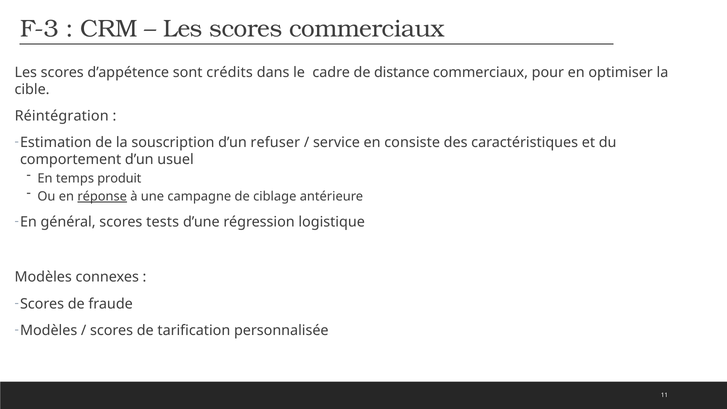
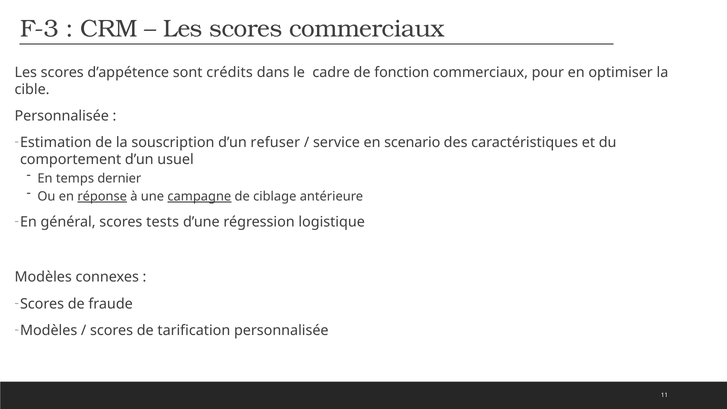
distance: distance -> fonction (402, 72)
Réintégration: Réintégration -> Personnalisée (62, 116)
consiste: consiste -> scenario (412, 143)
produit: produit -> dernier (119, 179)
campagne underline: none -> present (199, 197)
